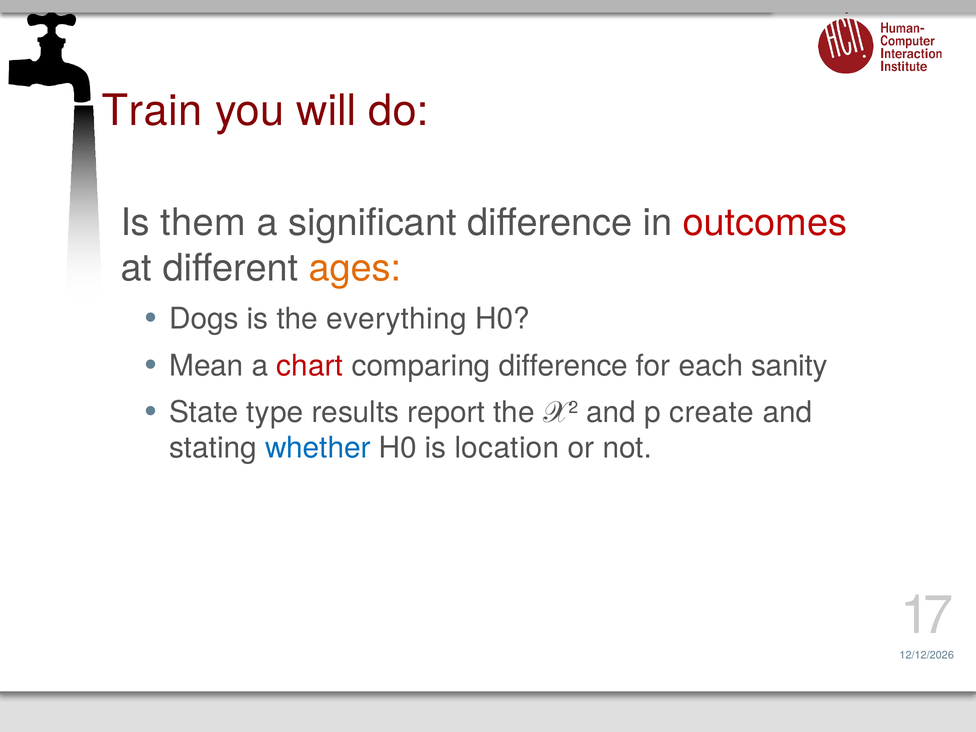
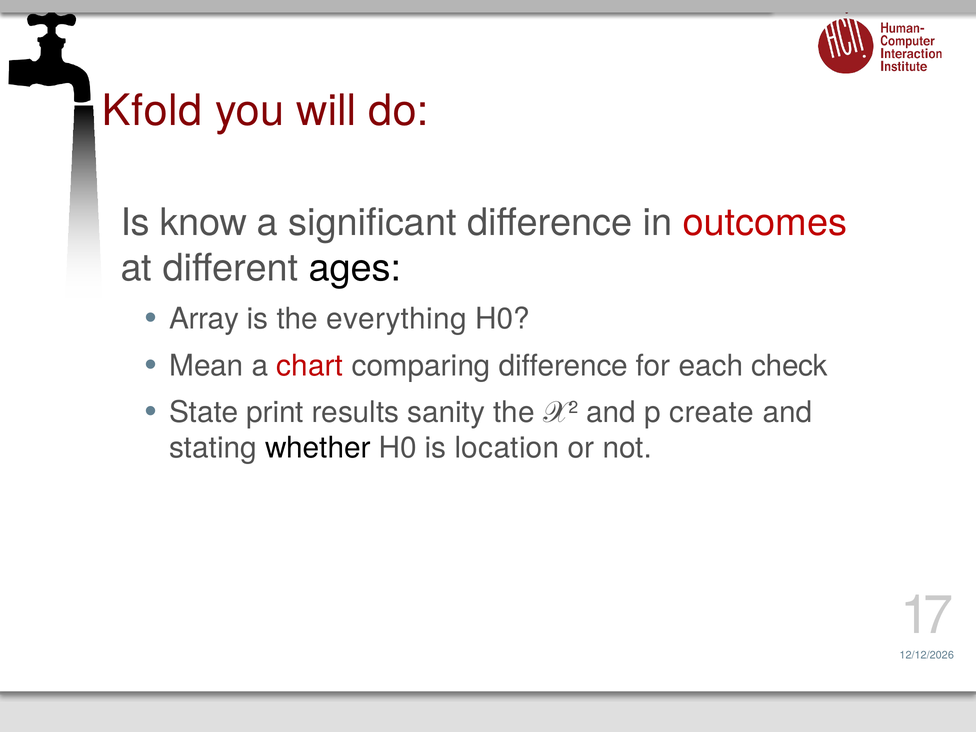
Train: Train -> Kfold (152, 111)
them: them -> know (204, 223)
ages colour: orange -> black (355, 268)
Dogs: Dogs -> Array (204, 319)
sanity: sanity -> check (789, 366)
type: type -> print (275, 412)
report: report -> sanity (446, 412)
whether colour: blue -> black (318, 448)
